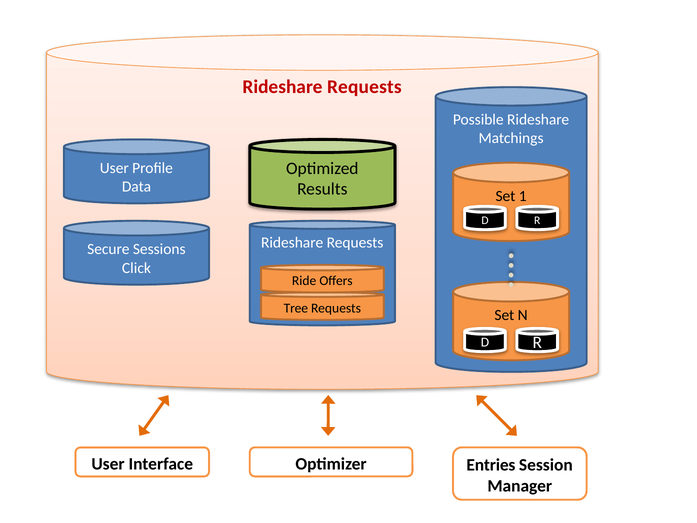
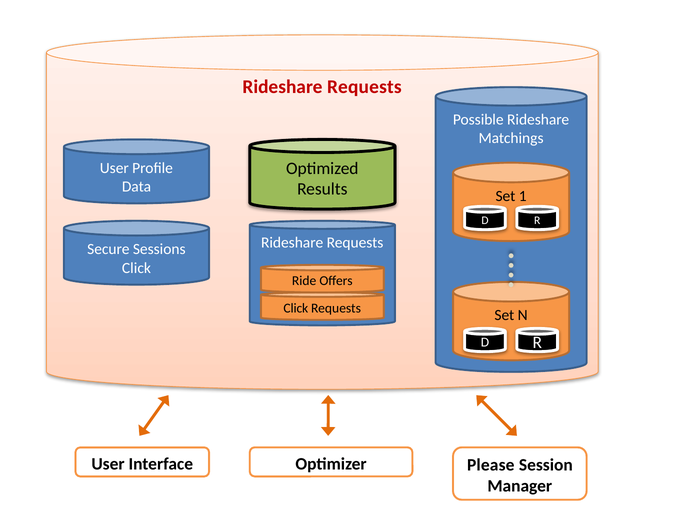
Tree: Tree -> Click (296, 308)
Entries: Entries -> Please (491, 465)
